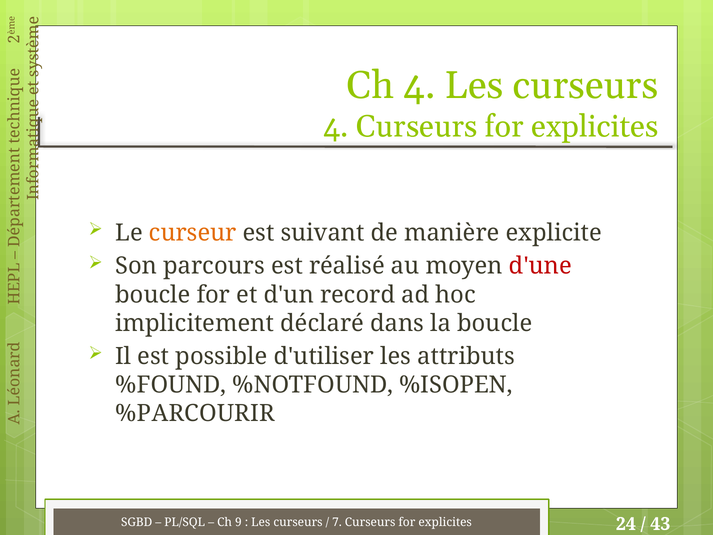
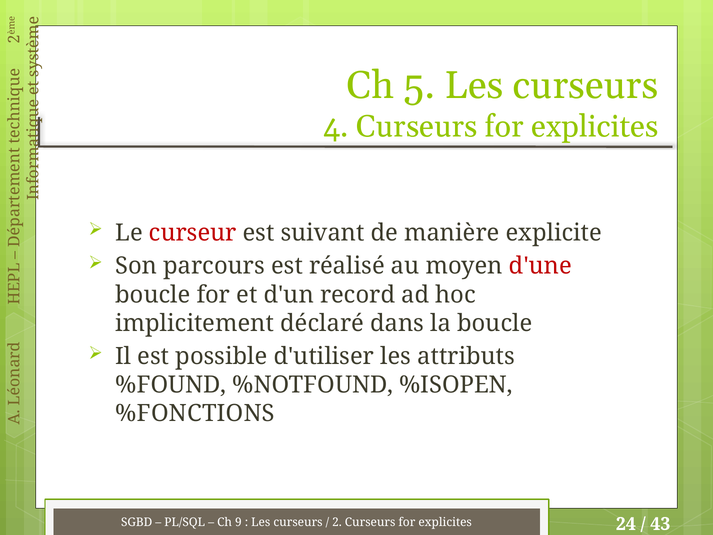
Ch 4: 4 -> 5 (419, 86)
curseur colour: orange -> red (193, 233)
%PARCOURIR: %PARCOURIR -> %FONCTIONS (195, 413)
7: 7 -> 2 (337, 522)
